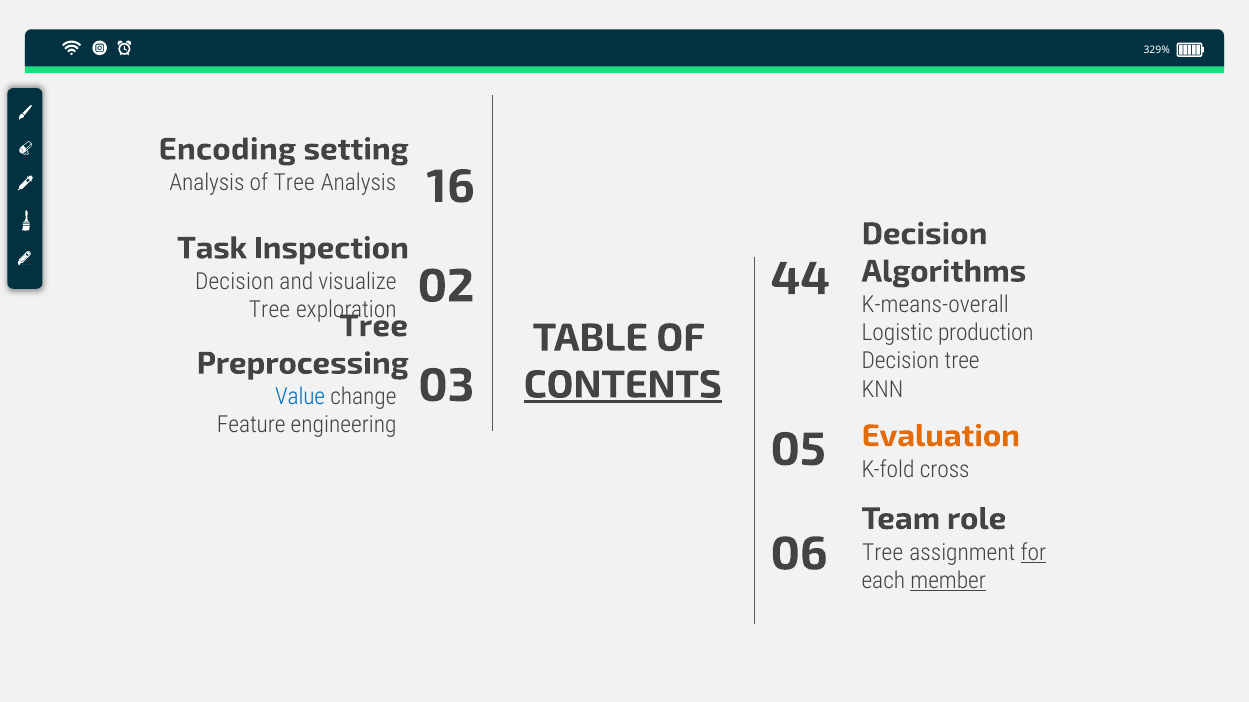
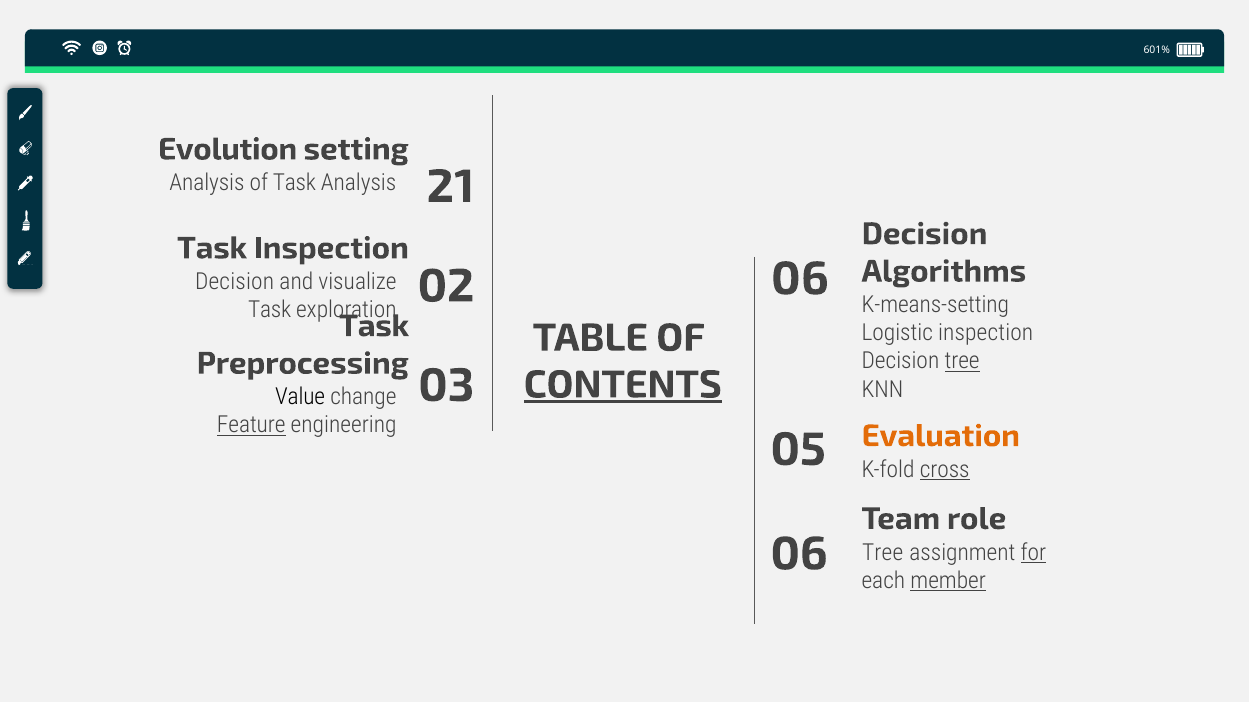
329%: 329% -> 601% (1157, 50)
Encoding: Encoding -> Evolution (228, 149)
of Tree: Tree -> Task (294, 183)
16: 16 -> 21 (451, 187)
02 44: 44 -> 06 (800, 279)
K-means-overall: K-means-overall -> K-means-setting (935, 305)
Tree: Tree -> Task (270, 310)
Tree: Tree -> Task (374, 326)
Logistic production: production -> inspection (986, 333)
tree underline: none -> present (962, 362)
Value colour: blue -> black (300, 398)
Feature underline: none -> present (251, 426)
cross underline: none -> present (945, 470)
